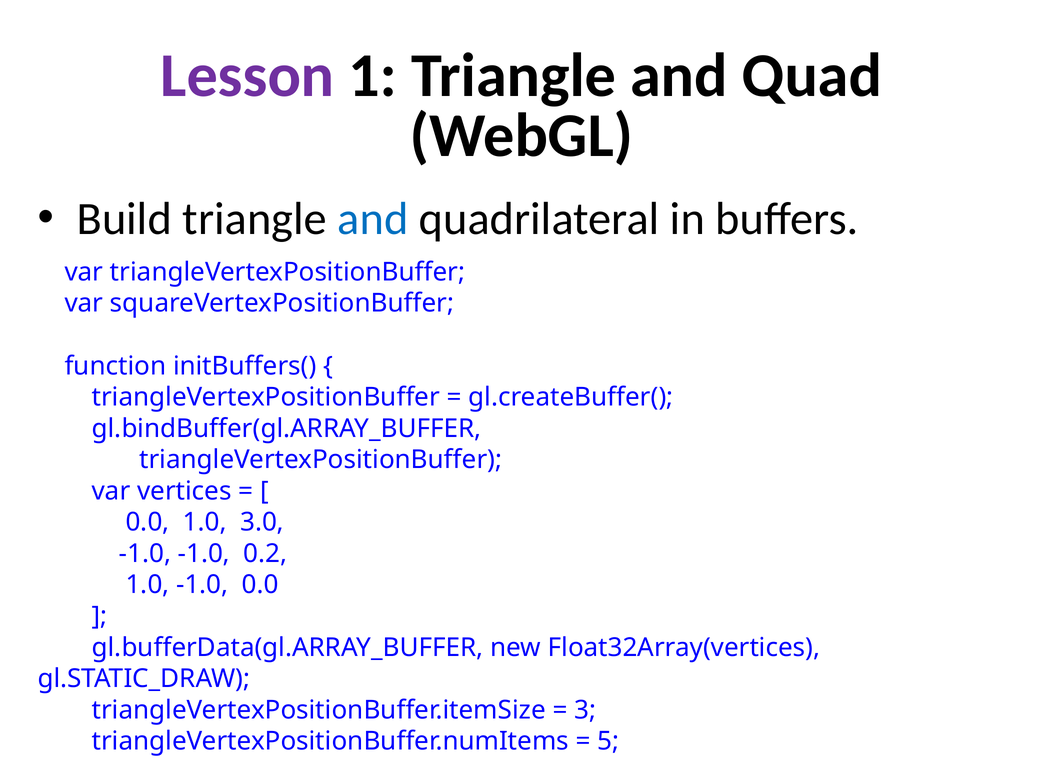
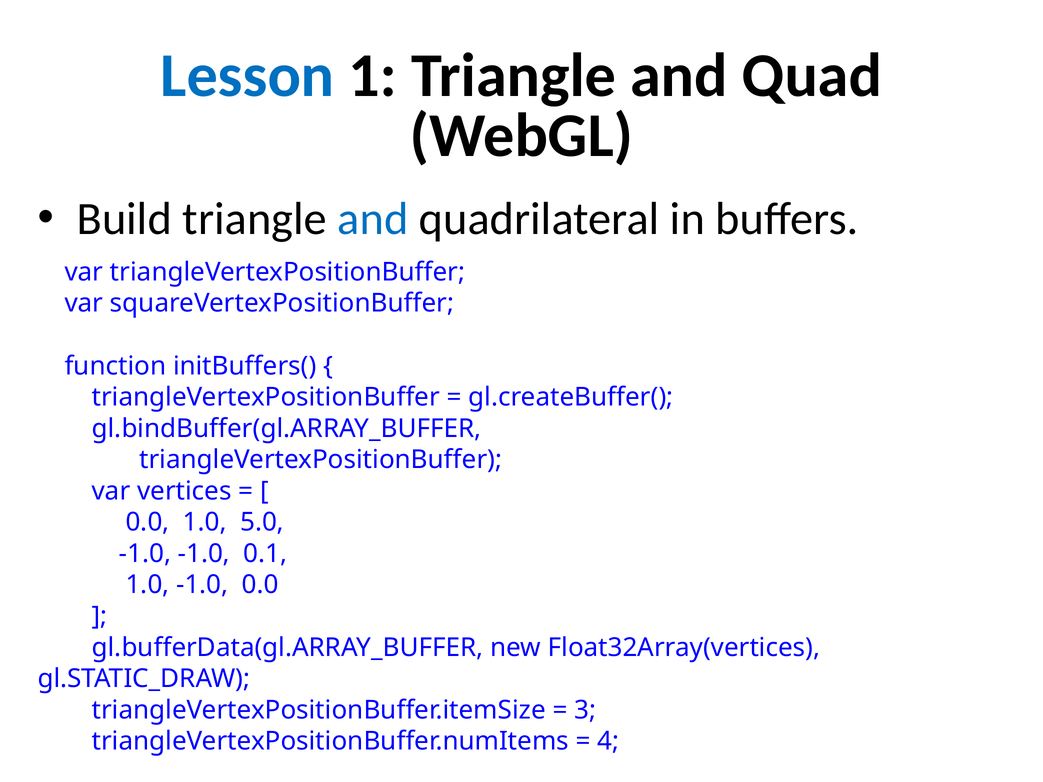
Lesson colour: purple -> blue (247, 76)
3.0: 3.0 -> 5.0 (262, 523)
0.2: 0.2 -> 0.1 (265, 554)
5: 5 -> 4 (608, 742)
